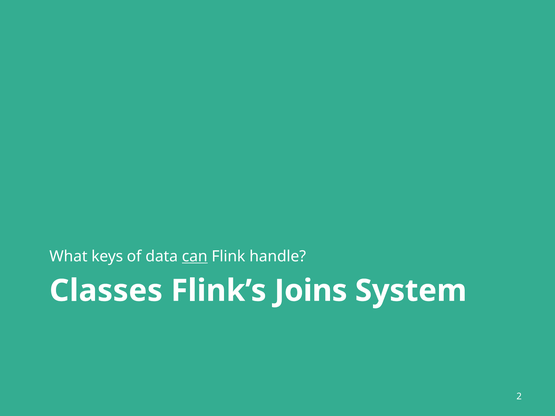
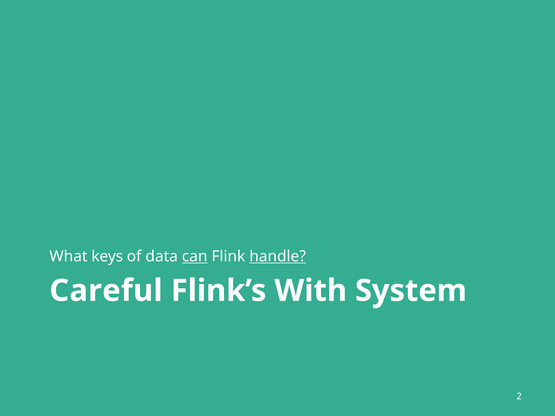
handle underline: none -> present (278, 257)
Classes: Classes -> Careful (106, 291)
Joins: Joins -> With (311, 291)
